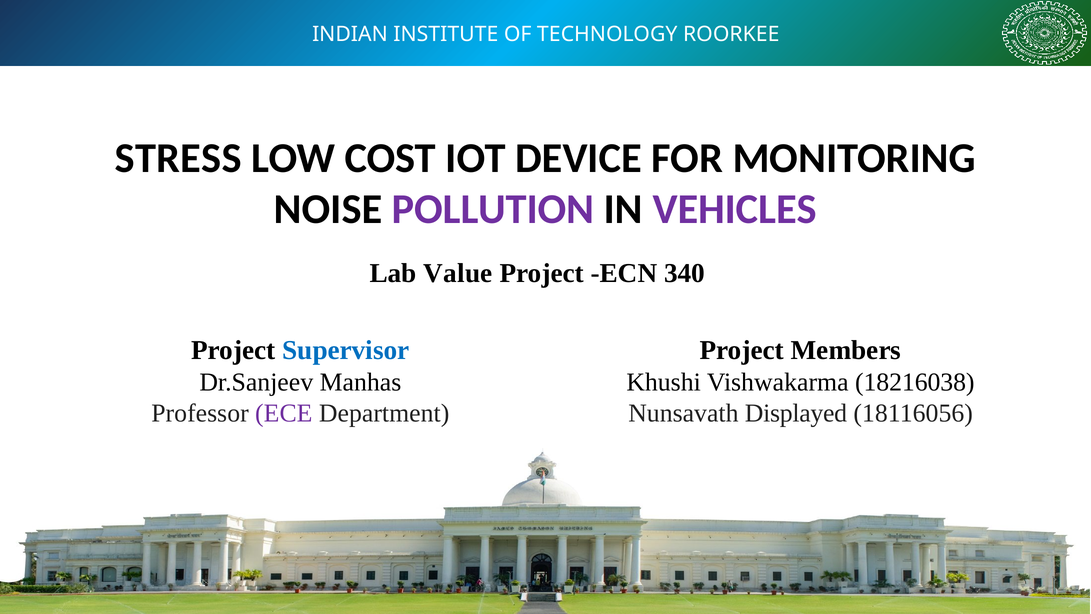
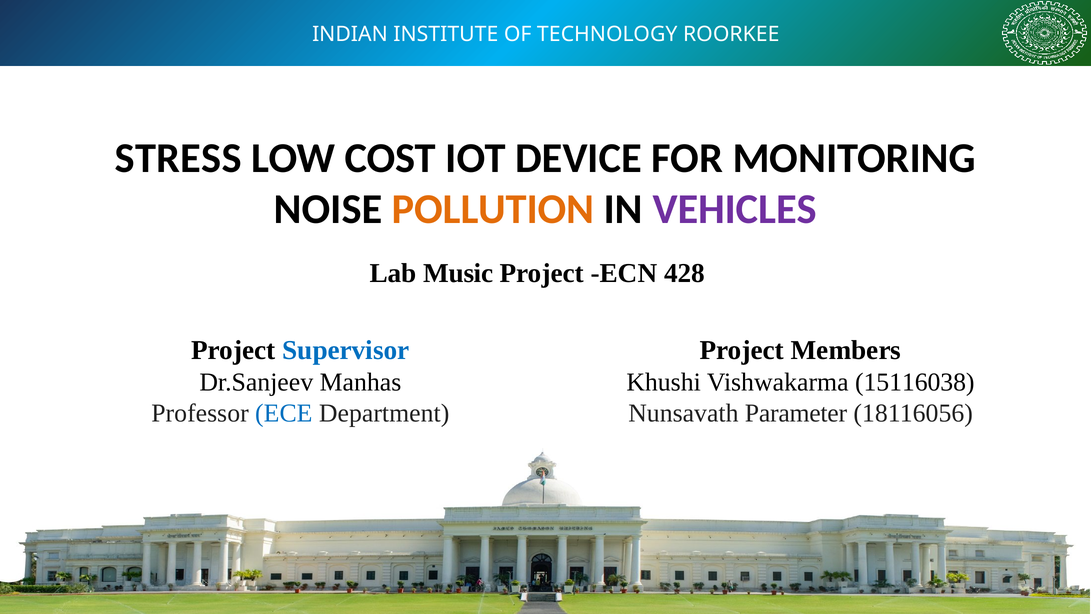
POLLUTION colour: purple -> orange (493, 209)
Value: Value -> Music (458, 273)
340: 340 -> 428 (685, 273)
18216038: 18216038 -> 15116038 (915, 382)
ECE colour: purple -> blue (284, 413)
Displayed: Displayed -> Parameter (796, 413)
